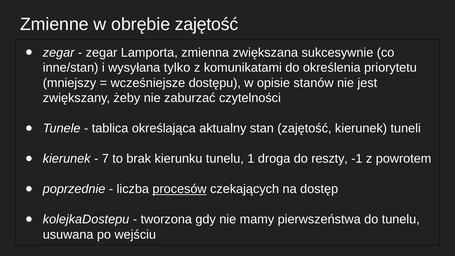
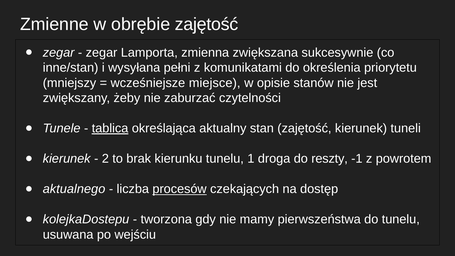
tylko: tylko -> pełni (177, 68)
dostępu: dostępu -> miejsce (215, 83)
tablica underline: none -> present (110, 128)
7: 7 -> 2 (105, 159)
poprzednie: poprzednie -> aktualnego (74, 189)
